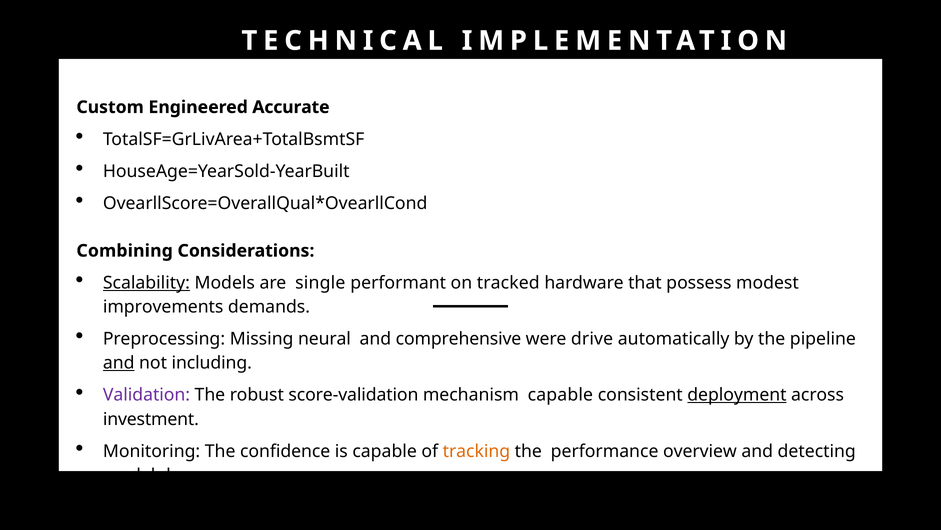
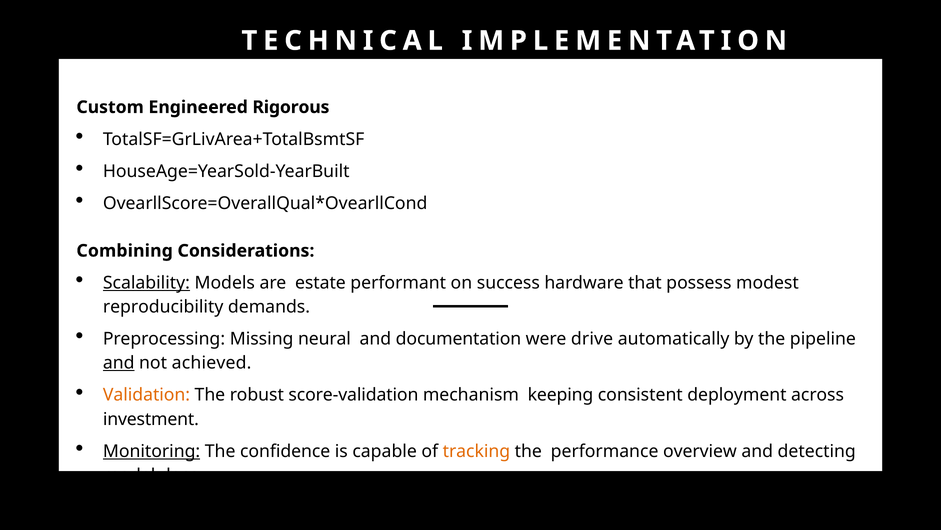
Accurate: Accurate -> Rigorous (291, 107)
single: single -> estate (320, 282)
tracked: tracked -> success (508, 282)
improvements: improvements -> reproducibility (163, 307)
comprehensive: comprehensive -> documentation (459, 339)
including: including -> achieved (212, 363)
Validation colour: purple -> orange (146, 395)
mechanism capable: capable -> keeping (561, 395)
deployment underline: present -> none (737, 395)
Monitoring underline: none -> present (152, 451)
